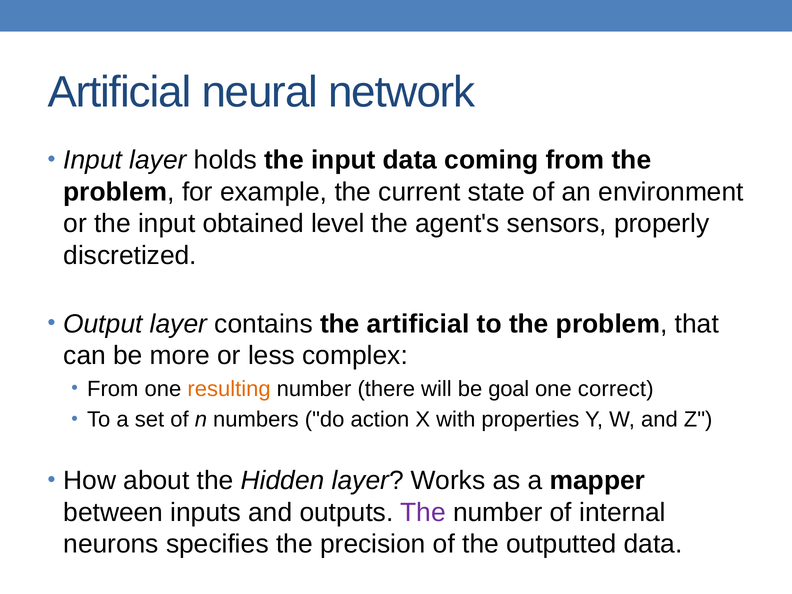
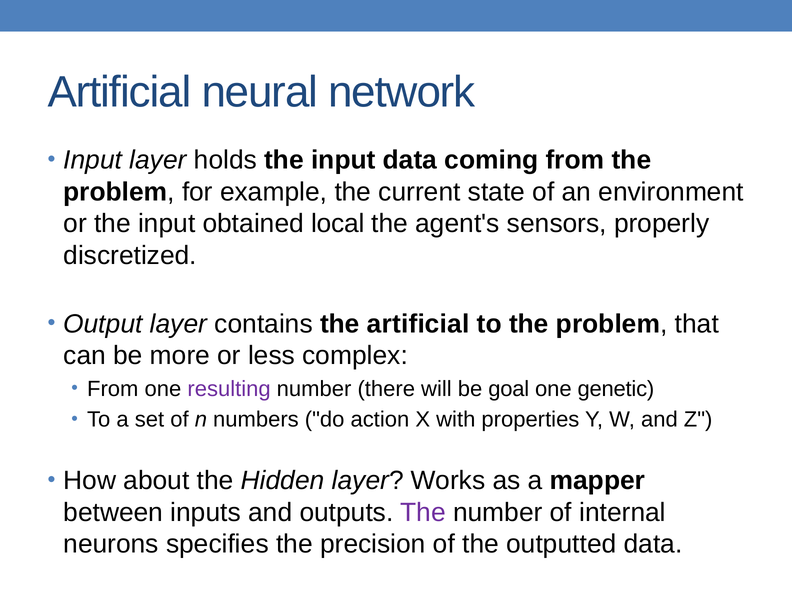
level: level -> local (338, 224)
resulting colour: orange -> purple (229, 389)
correct: correct -> genetic (616, 389)
